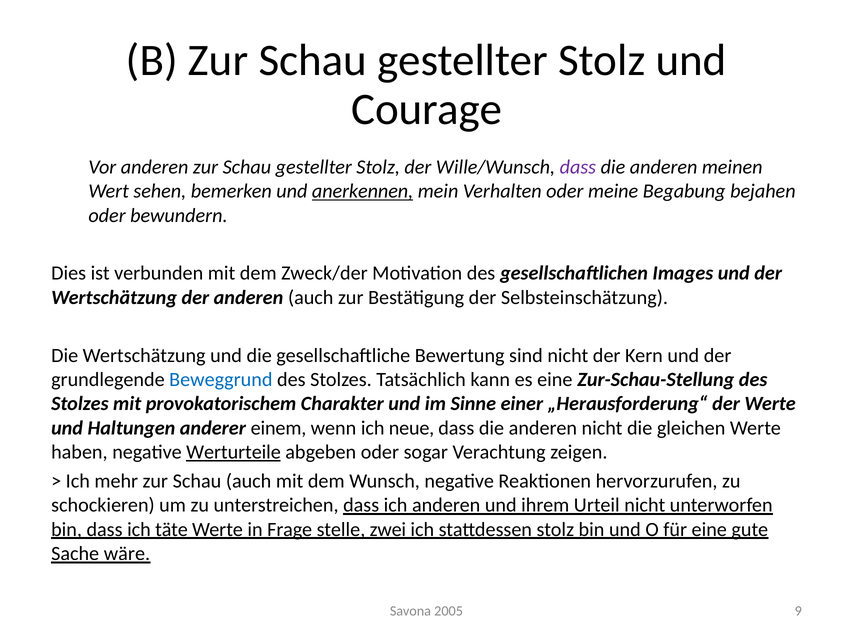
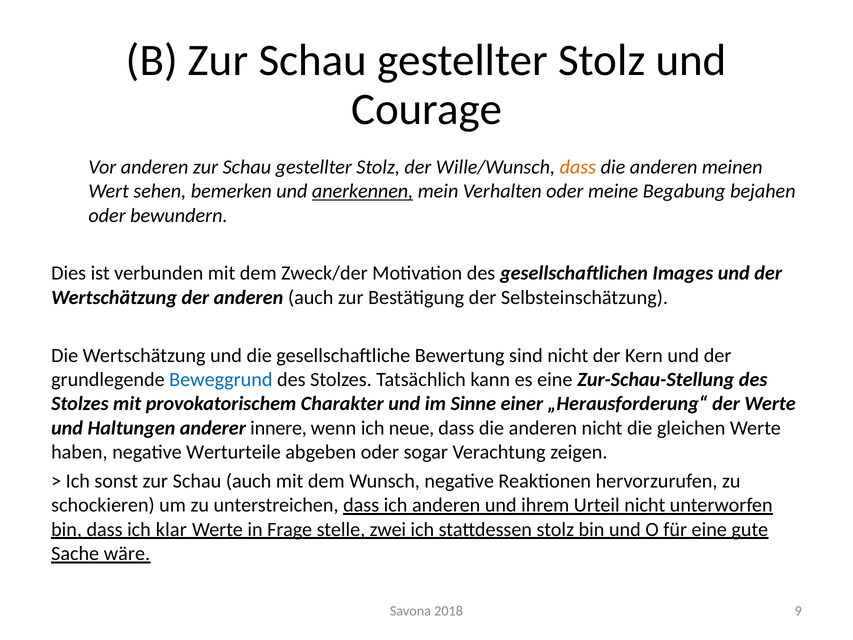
dass colour: purple -> orange (578, 167)
einem: einem -> innere (279, 428)
Werturteile underline: present -> none (234, 452)
mehr: mehr -> sonst (116, 481)
täte: täte -> klar (171, 529)
2005: 2005 -> 2018 (449, 611)
